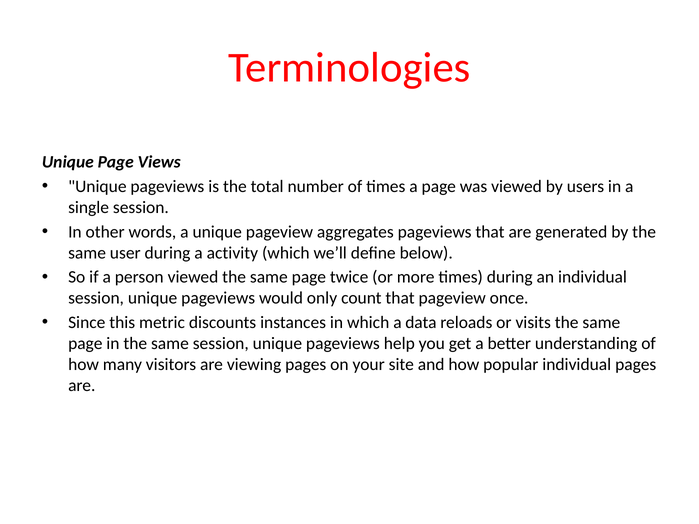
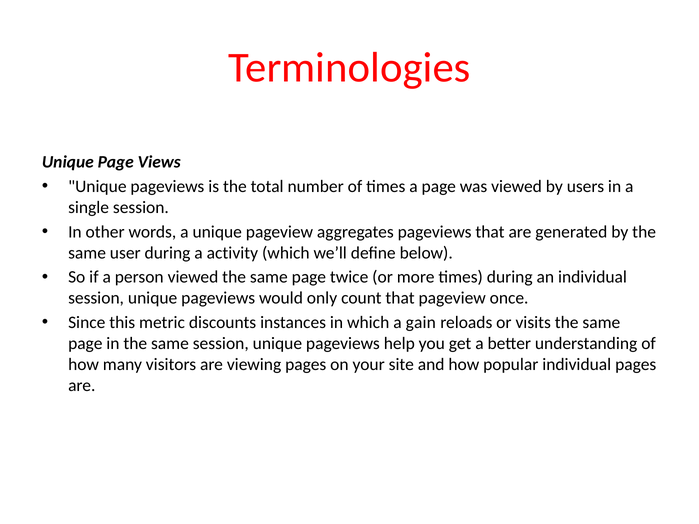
data: data -> gain (421, 323)
